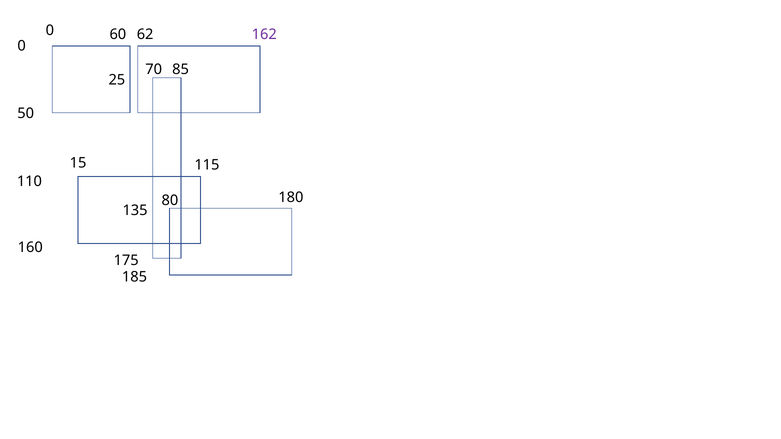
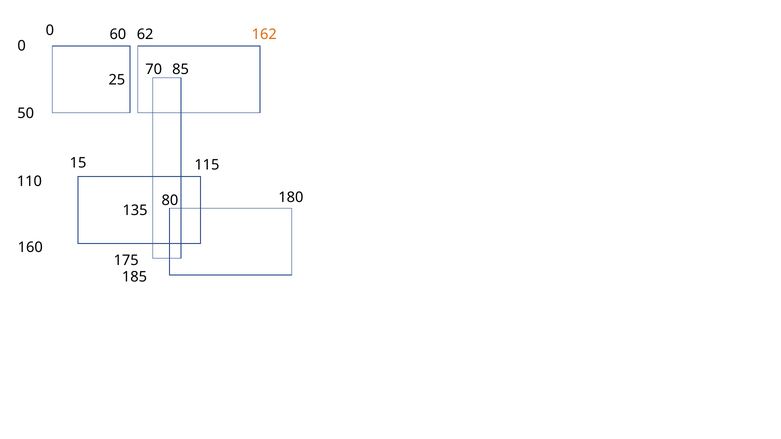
162 colour: purple -> orange (264, 35)
